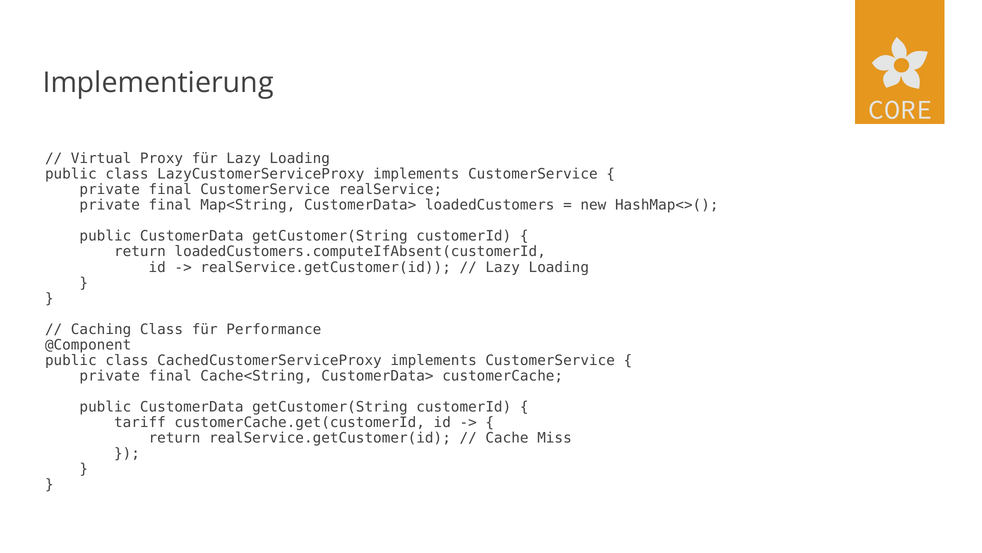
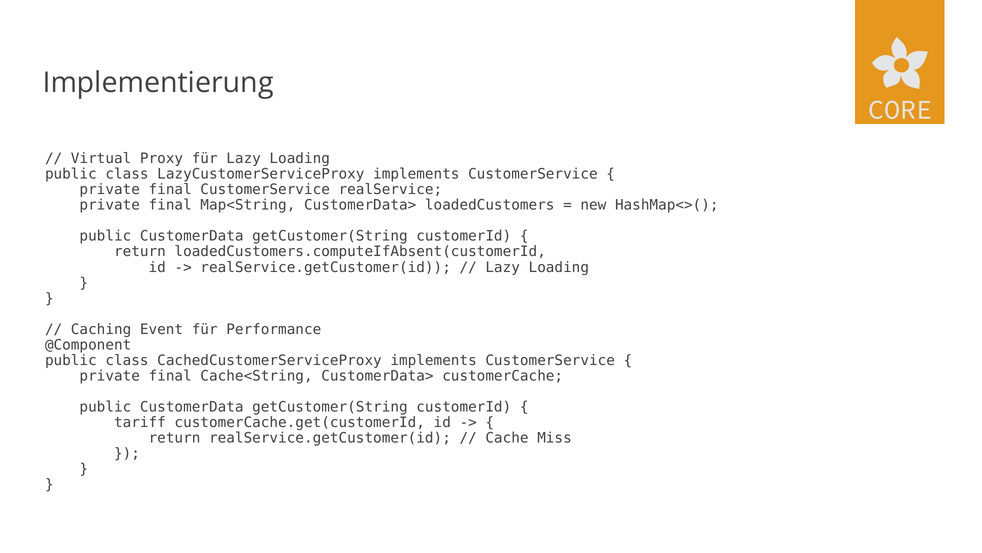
Caching Class: Class -> Event (162, 329)
